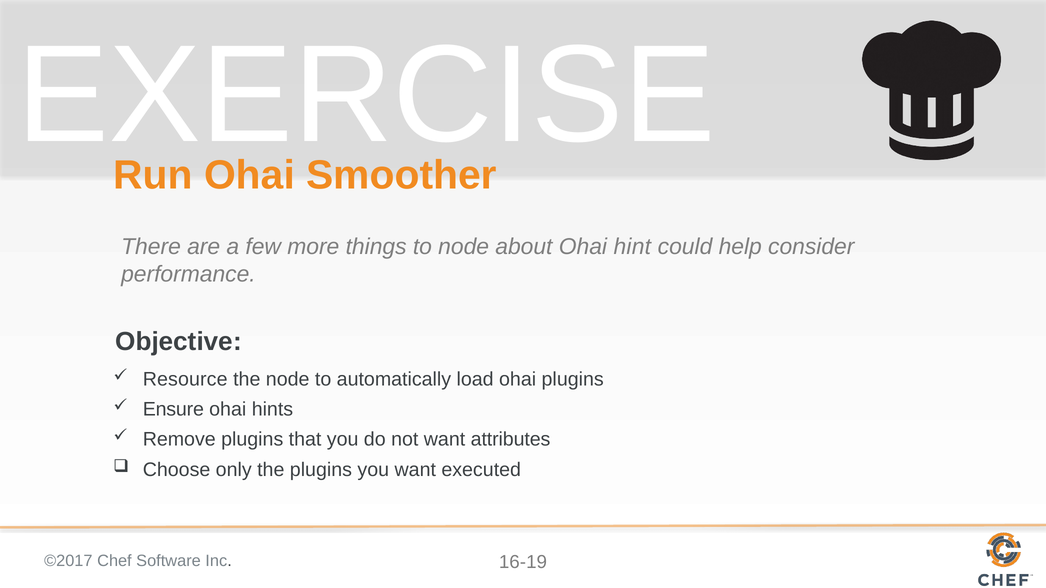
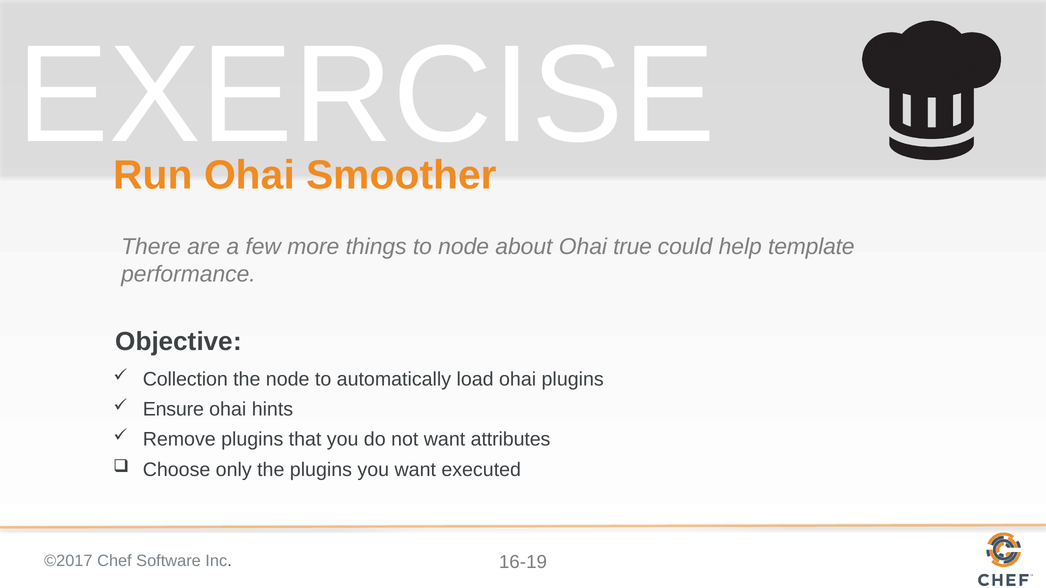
hint: hint -> true (633, 247)
consider: consider -> template (811, 247)
Resource: Resource -> Collection (185, 380)
